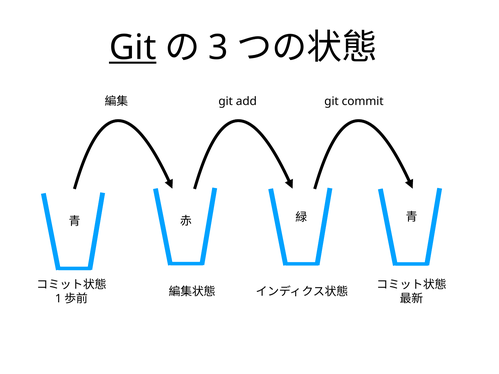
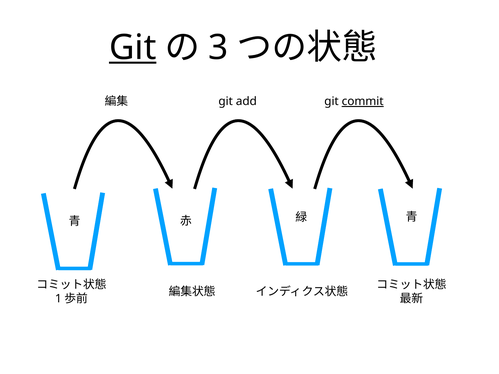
commit underline: none -> present (363, 102)
